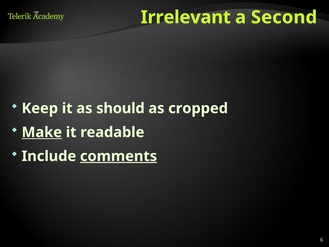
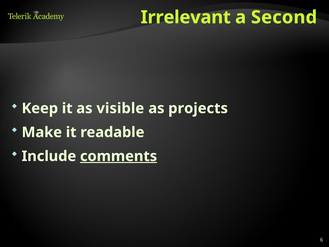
should: should -> visible (120, 108)
cropped: cropped -> projects (198, 108)
Make underline: present -> none (42, 132)
